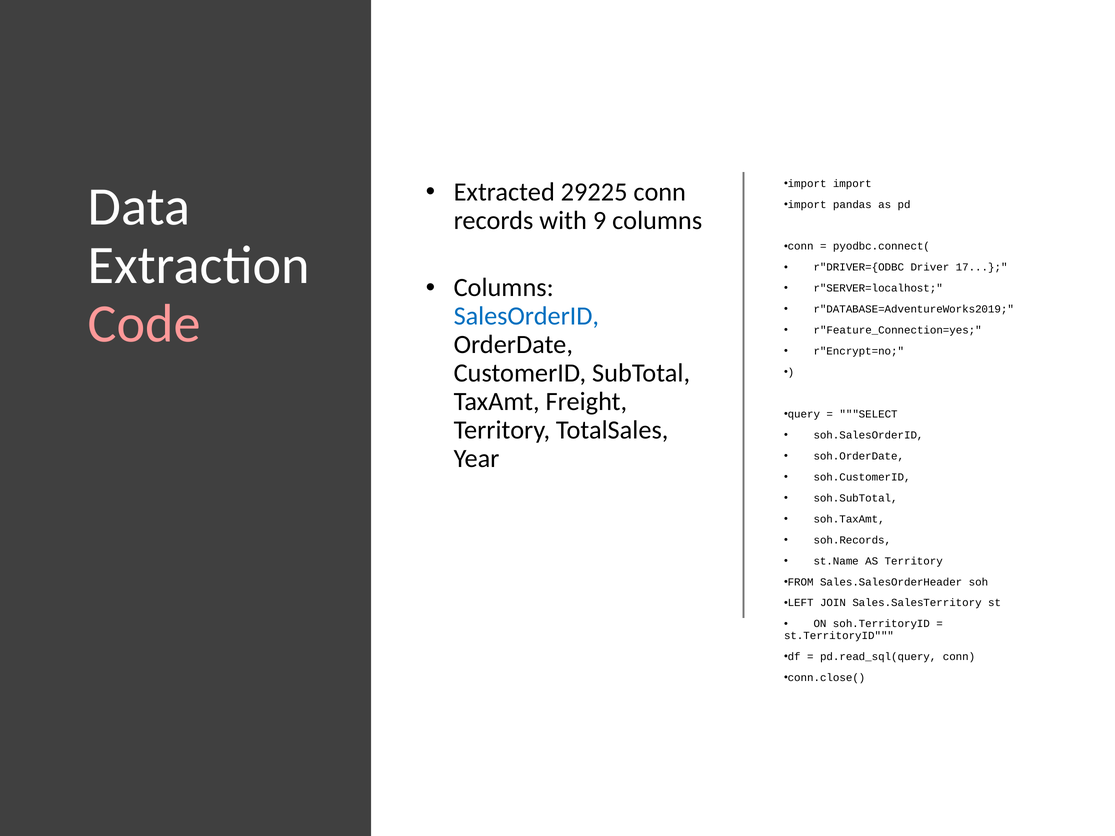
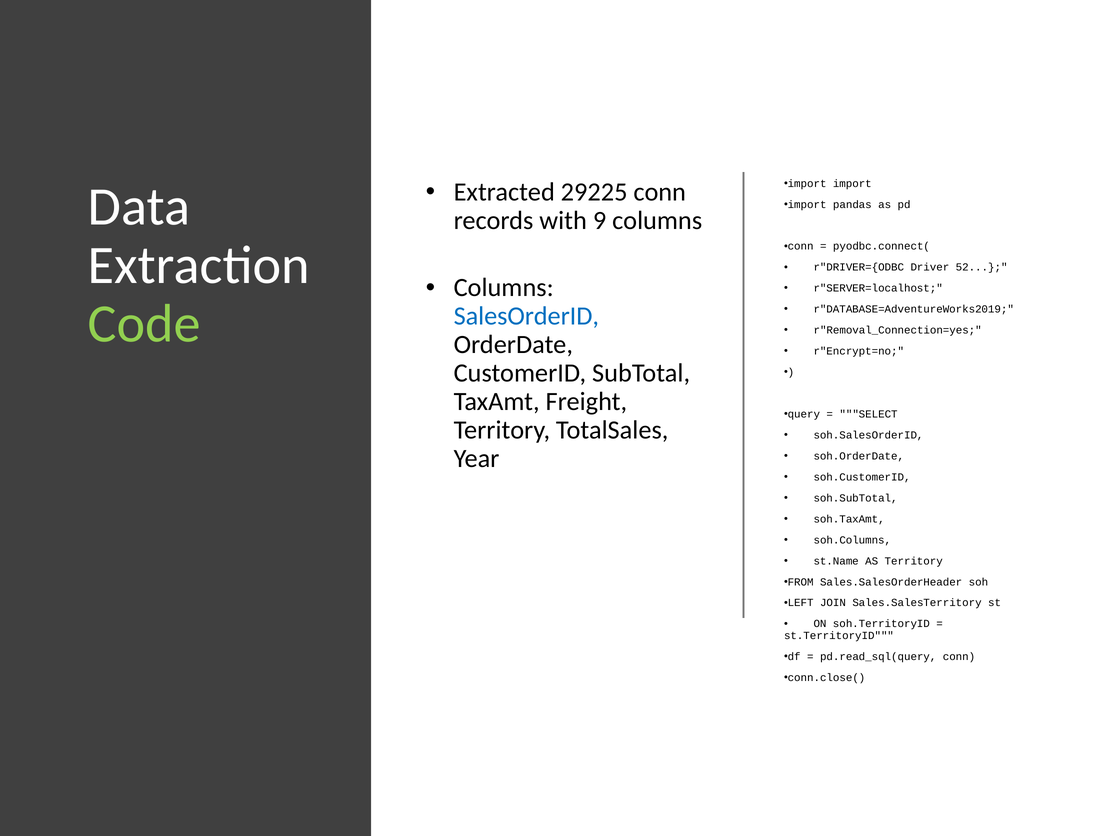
17: 17 -> 52 (982, 267)
Code colour: pink -> light green (144, 324)
r"Feature_Connection=yes: r"Feature_Connection=yes -> r"Removal_Connection=yes (898, 330)
soh.Records: soh.Records -> soh.Columns (852, 540)
